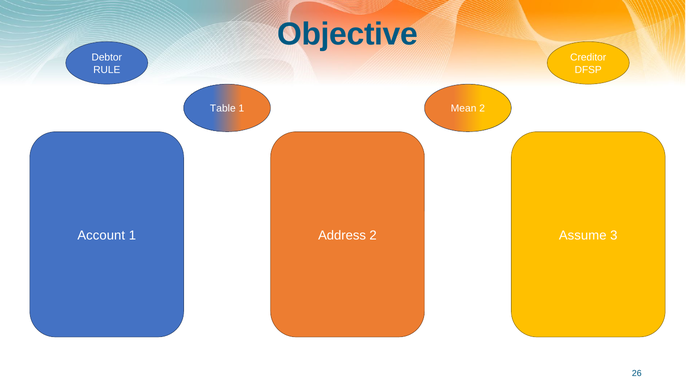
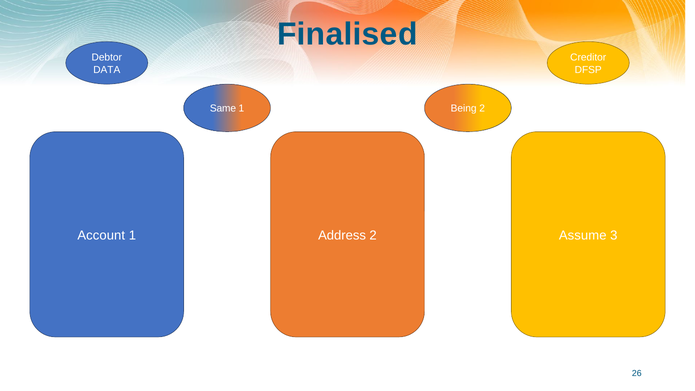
Objective: Objective -> Finalised (347, 34)
RULE: RULE -> DATA (107, 70)
Table: Table -> Same (223, 109)
Mean: Mean -> Being (464, 109)
